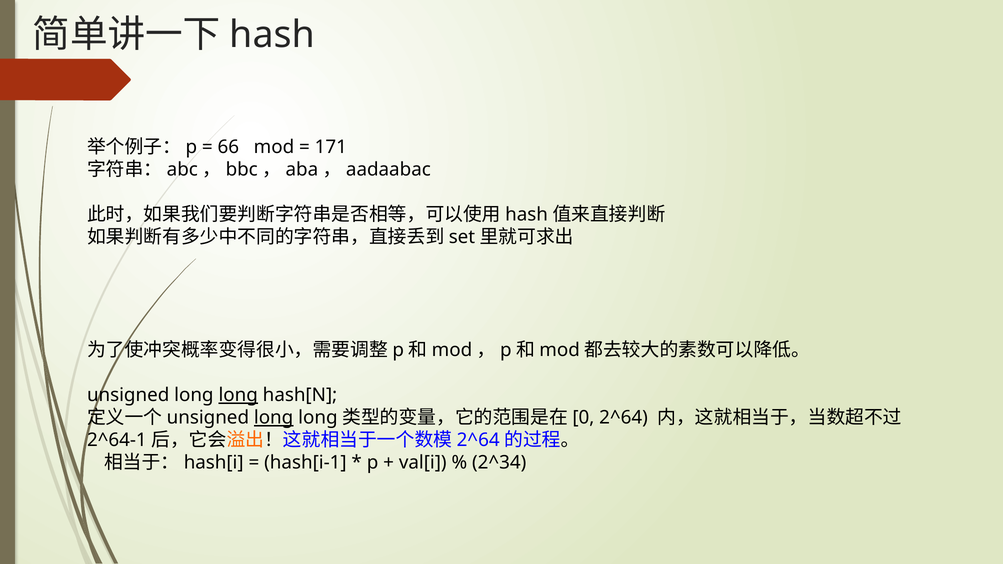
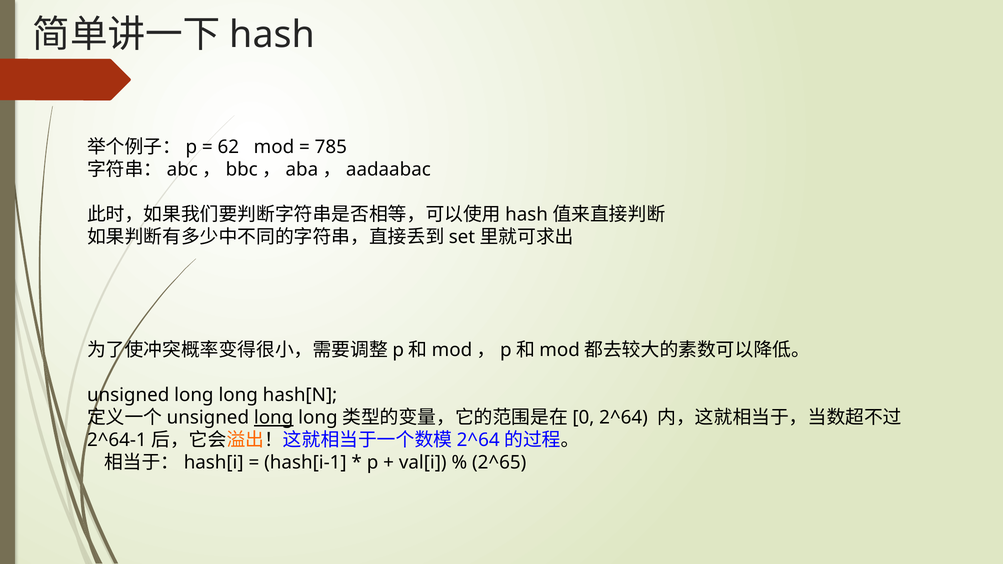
66: 66 -> 62 (228, 147)
171: 171 -> 785 (331, 147)
long underline: present -> none (238, 395)
2^34: 2^34 -> 2^65 (499, 463)
